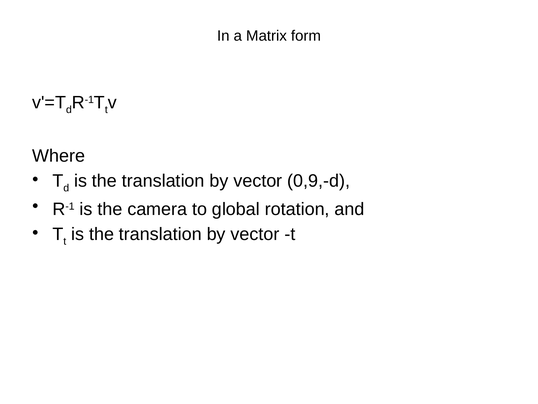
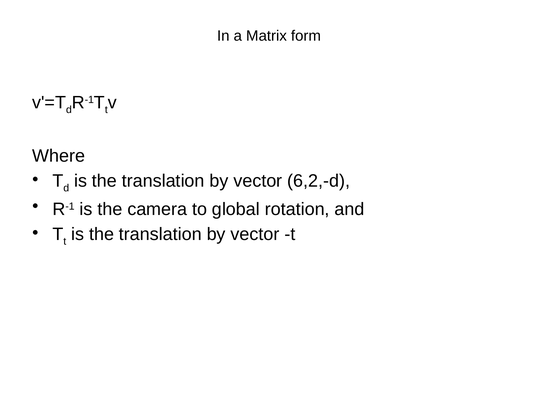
0,9,-d: 0,9,-d -> 6,2,-d (319, 181)
